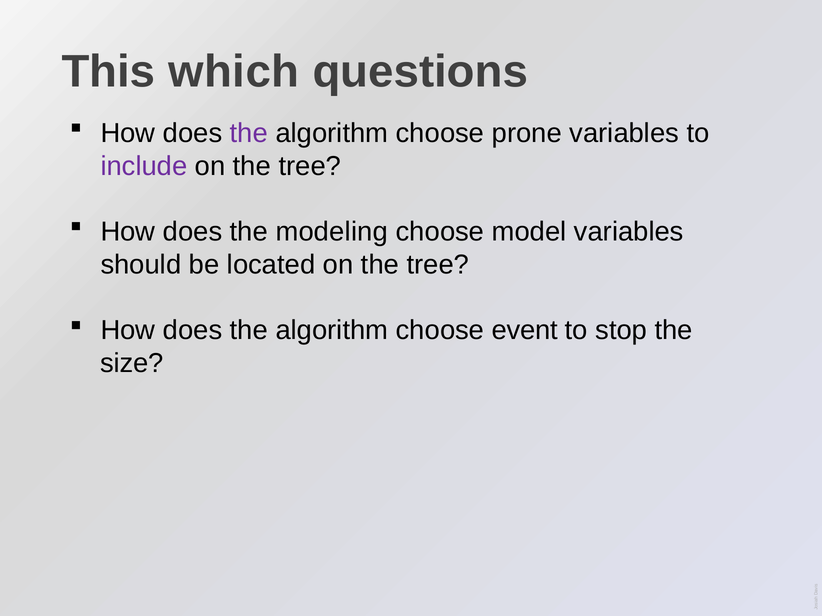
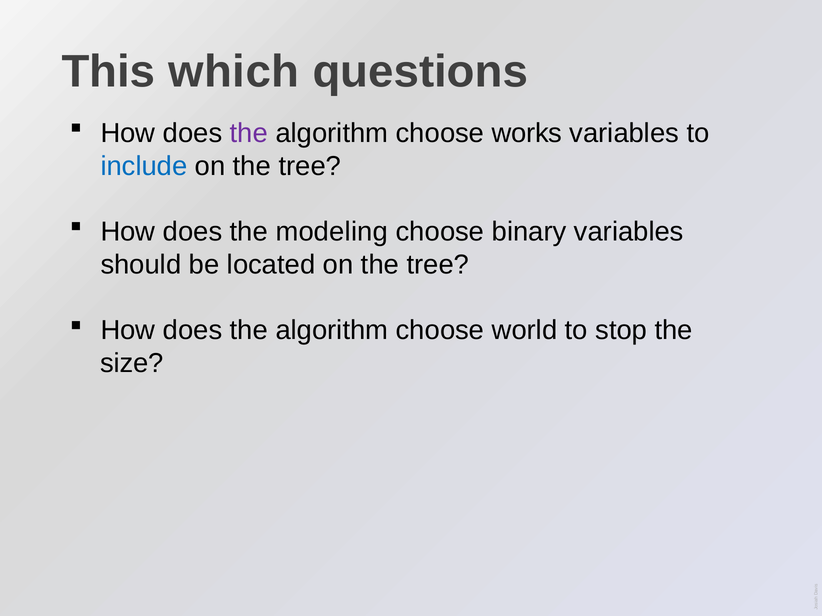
prone: prone -> works (527, 133)
include colour: purple -> blue (144, 166)
model: model -> binary (529, 232)
event: event -> world (525, 331)
